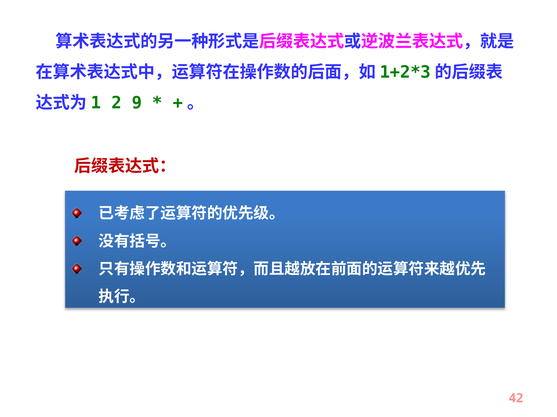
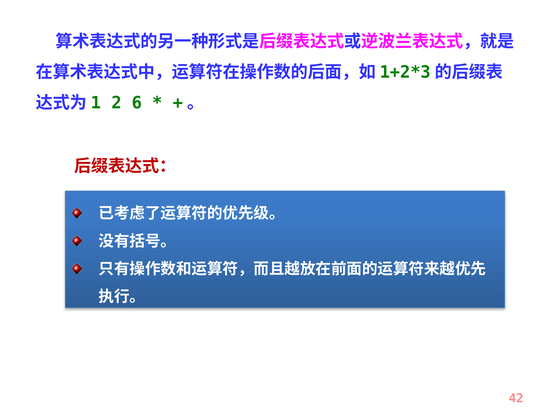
9: 9 -> 6 (137, 103)
